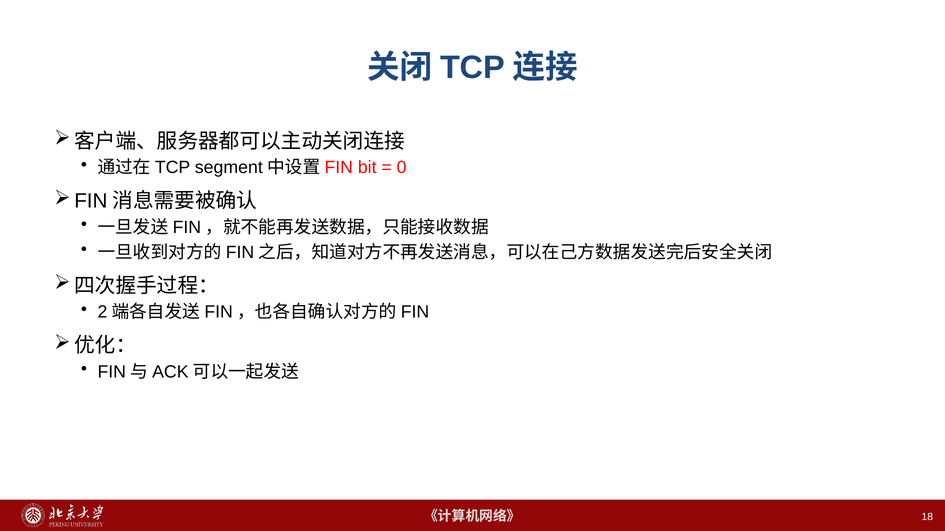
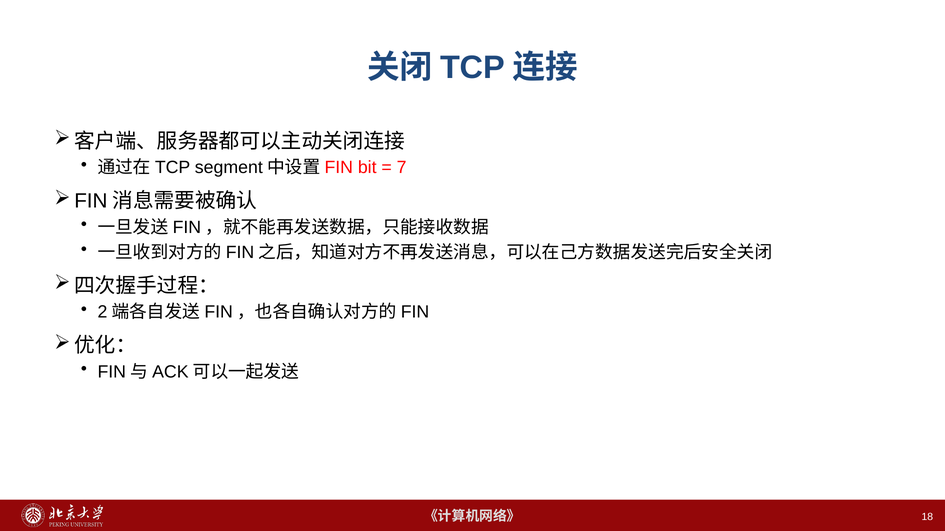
0: 0 -> 7 (402, 168)
